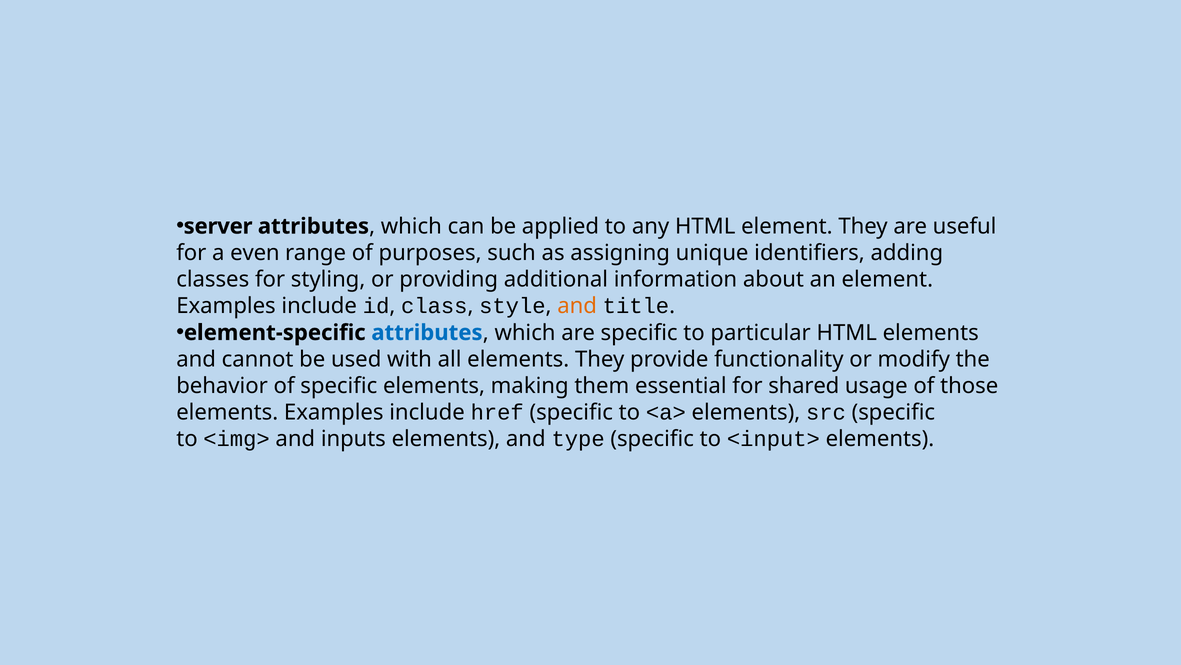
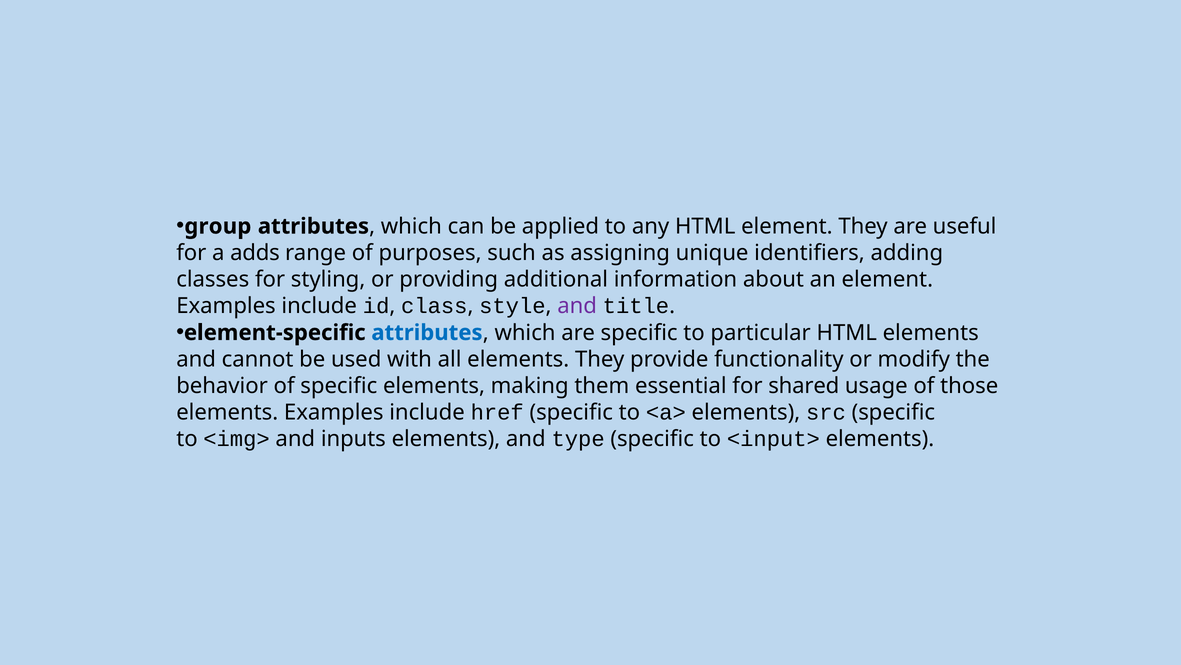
server: server -> group (218, 226)
even: even -> adds (255, 253)
and colour: orange -> purple (577, 306)
